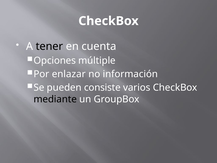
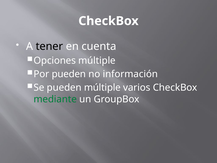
Por enlazar: enlazar -> pueden (69, 74)
pueden consiste: consiste -> múltiple (102, 87)
mediante colour: black -> green (55, 99)
